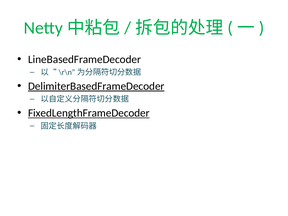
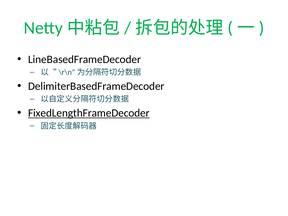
DelimiterBasedFrameDecoder underline: present -> none (96, 86)
